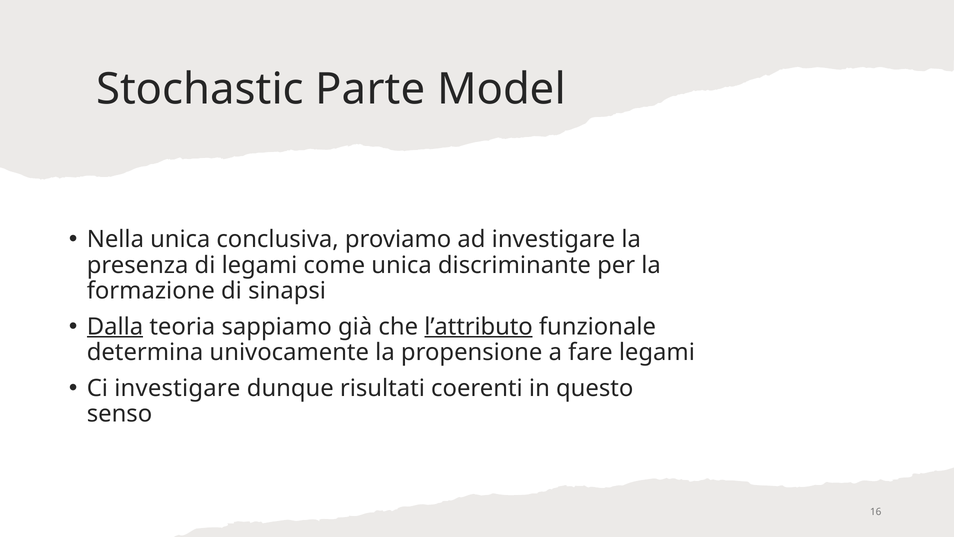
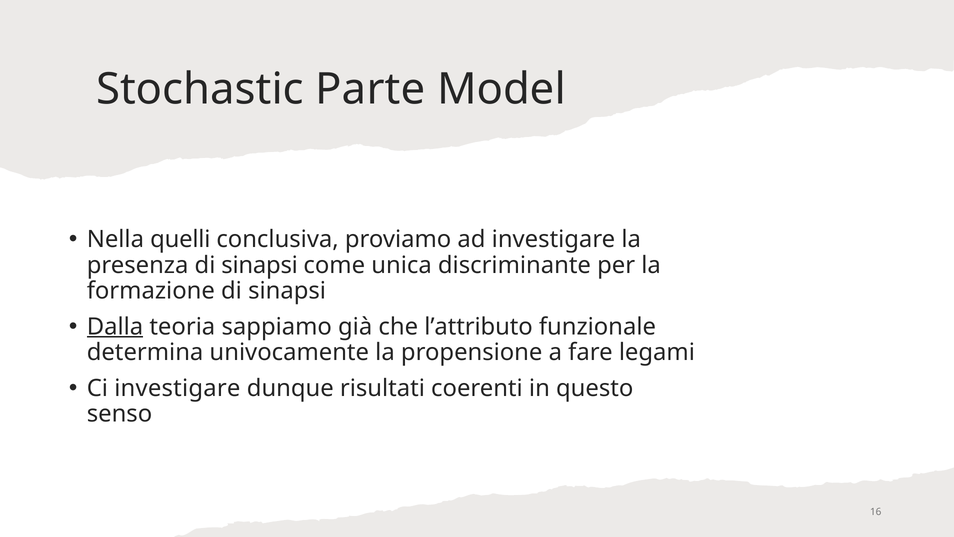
Nella unica: unica -> quelli (180, 239)
presenza di legami: legami -> sinapsi (260, 265)
l’attributo underline: present -> none (479, 326)
